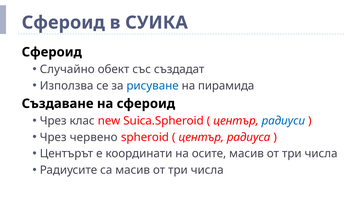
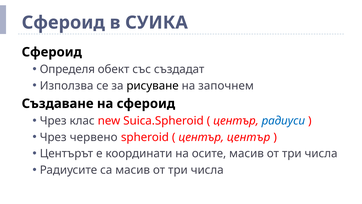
Случайно: Случайно -> Определя (67, 69)
рисуване colour: blue -> black (153, 86)
пирамида: пирамида -> започнем (226, 86)
център радиуса: радиуса -> център (249, 137)
